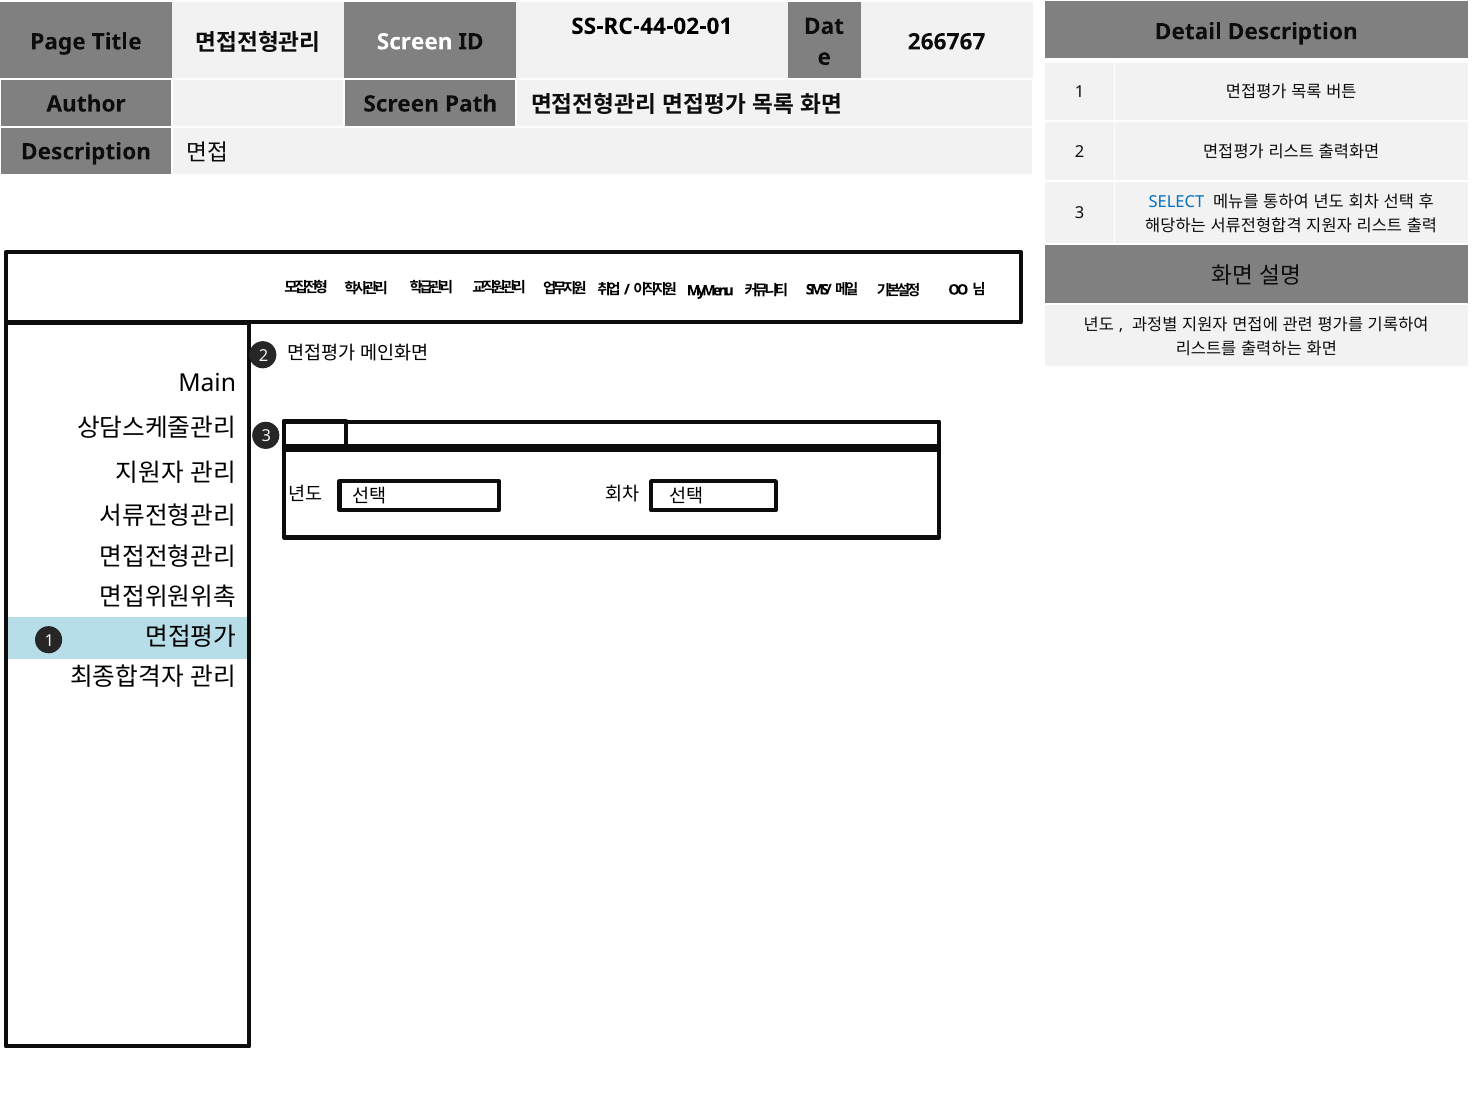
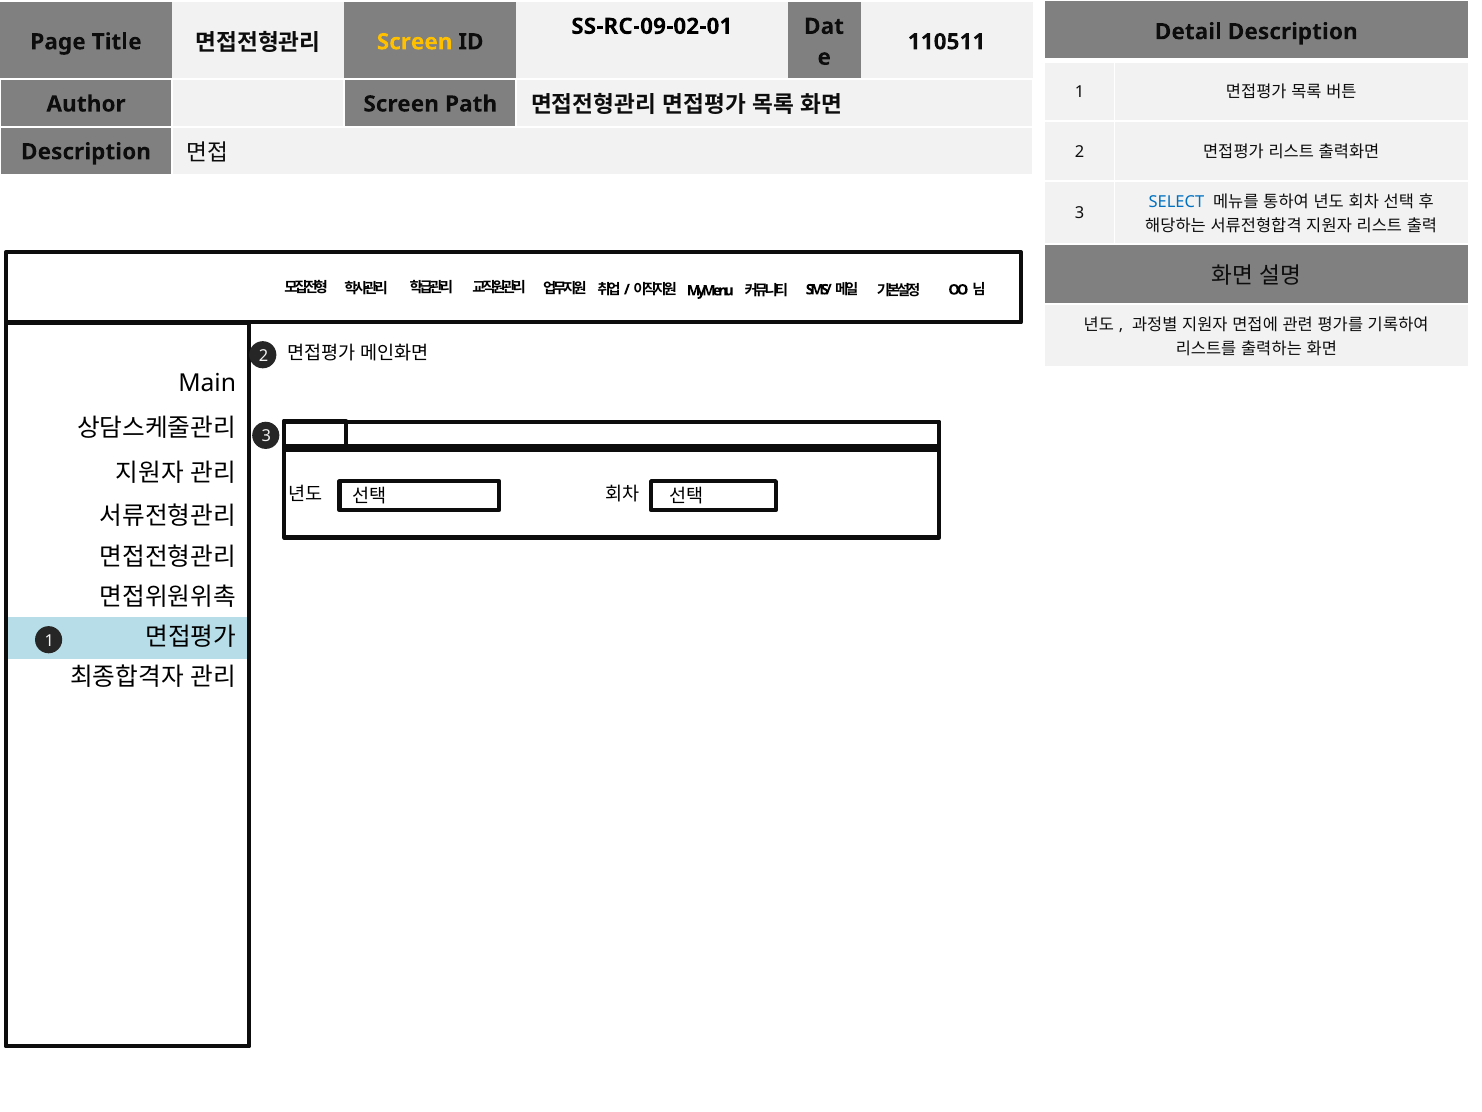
SS-RC-44-02-01: SS-RC-44-02-01 -> SS-RC-09-02-01 (652, 26)
Screen colour: white -> yellow (415, 42)
266767: 266767 -> 110511 (947, 42)
